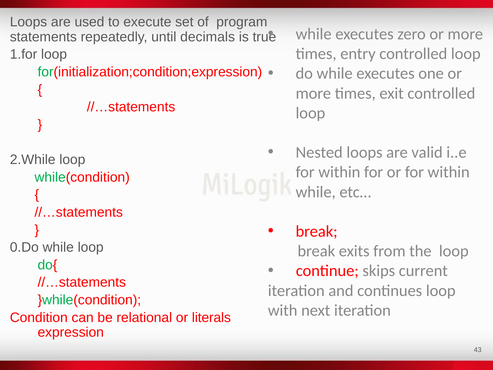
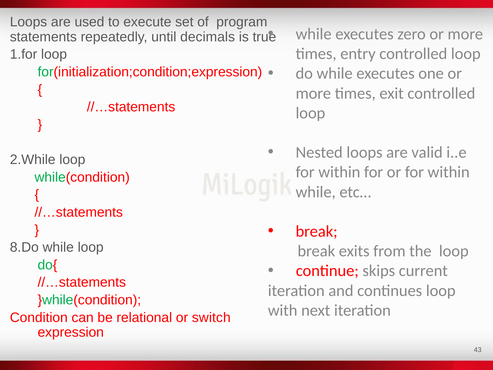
0.Do: 0.Do -> 8.Do (24, 247)
literals: literals -> switch (211, 317)
